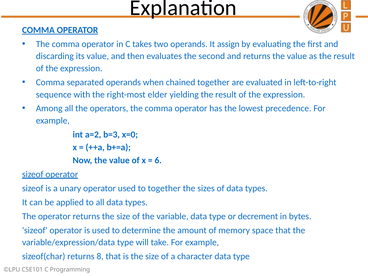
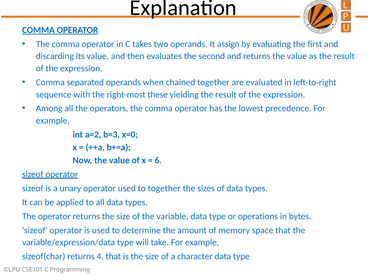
elder: elder -> these (158, 94)
decrement: decrement -> operations (258, 216)
8: 8 -> 4 (100, 256)
